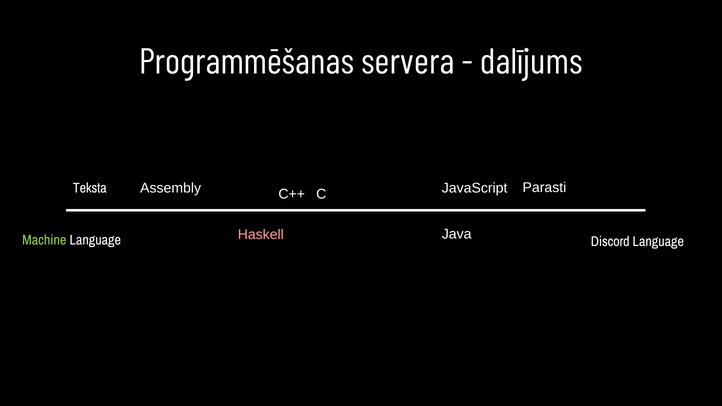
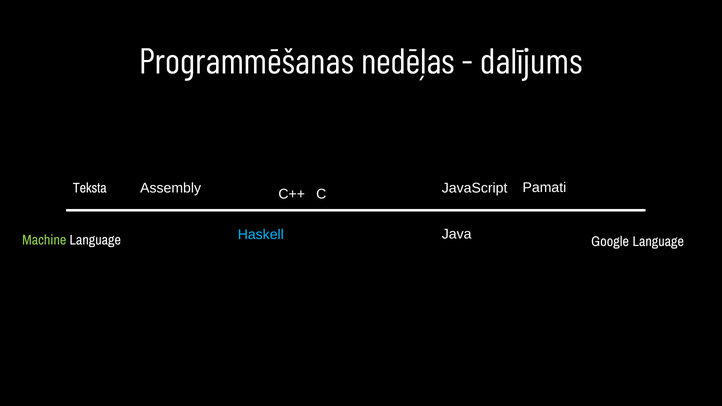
servera: servera -> nedēļas (408, 62)
Parasti: Parasti -> Pamati (544, 188)
Haskell colour: pink -> light blue (261, 235)
Discord: Discord -> Google (610, 242)
